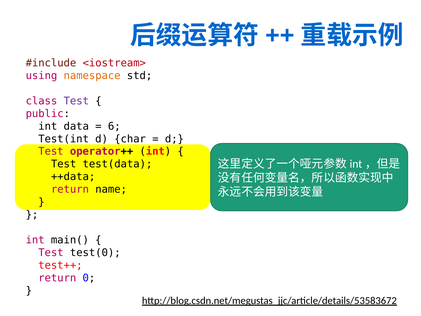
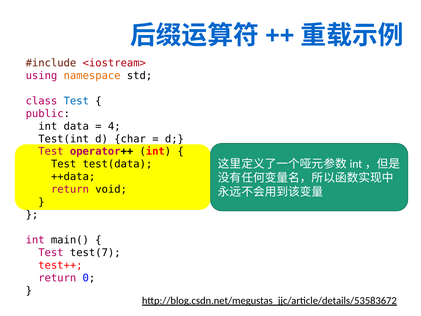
Test colour: purple -> blue (76, 101)
6: 6 -> 4 (114, 126)
name: name -> void (111, 189)
test(0: test(0 -> test(7 (95, 252)
